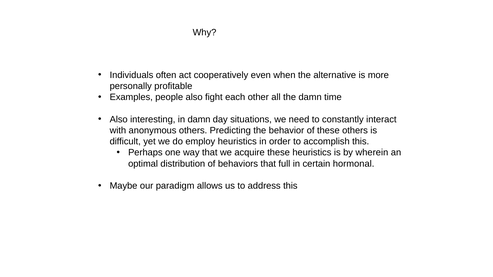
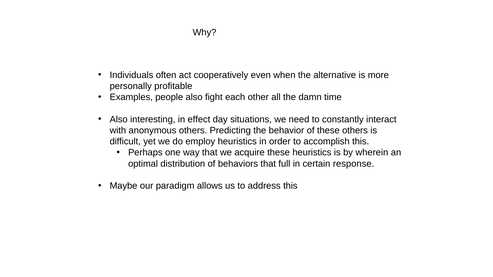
in damn: damn -> effect (199, 119)
hormonal: hormonal -> response (354, 164)
